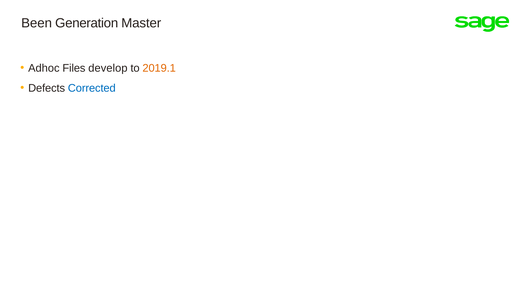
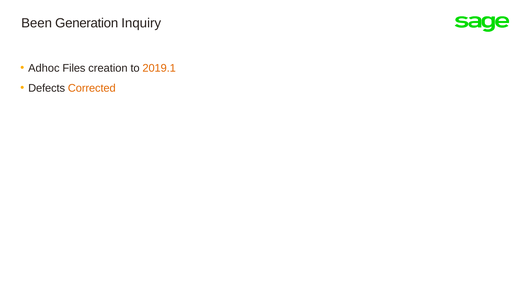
Master: Master -> Inquiry (141, 23)
develop: develop -> creation (108, 68)
Corrected colour: blue -> orange (92, 88)
